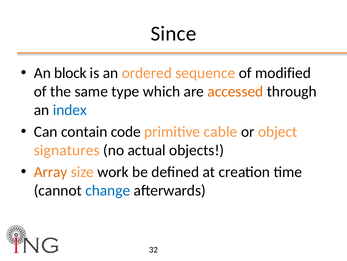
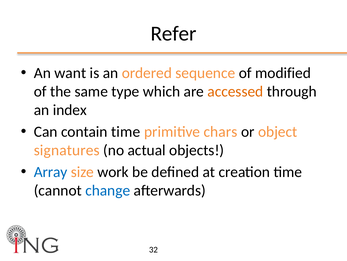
Since: Since -> Refer (174, 34)
block: block -> want (70, 73)
index colour: blue -> black (70, 110)
contain code: code -> time (126, 131)
cable: cable -> chars (221, 131)
Array colour: orange -> blue (51, 172)
